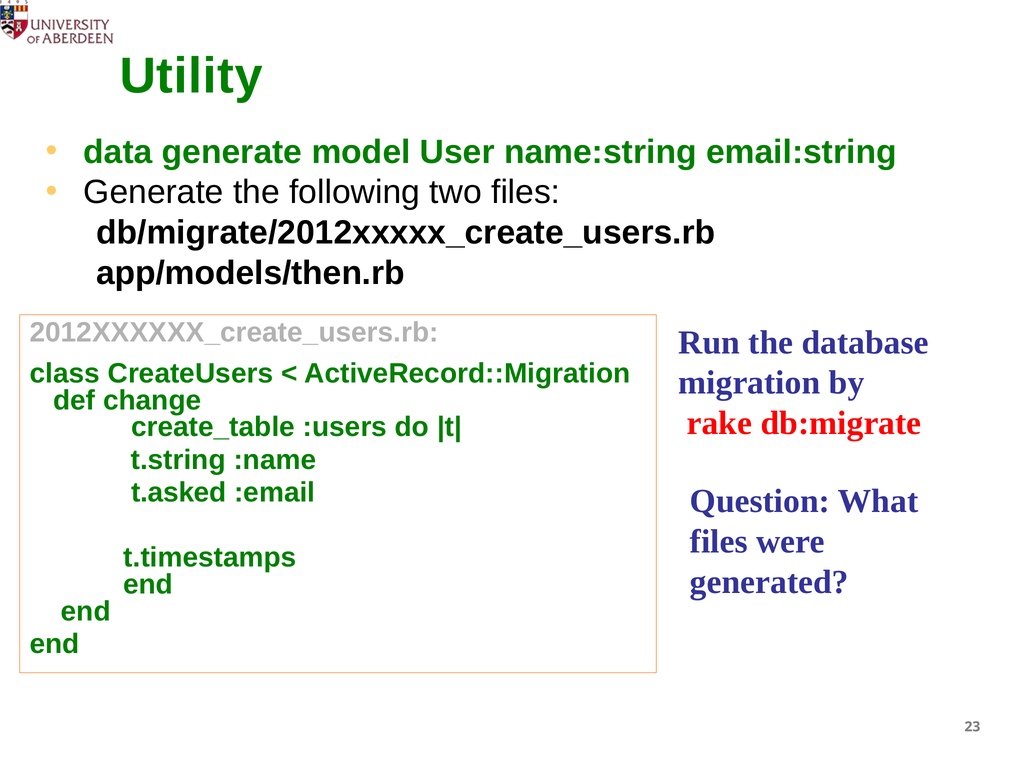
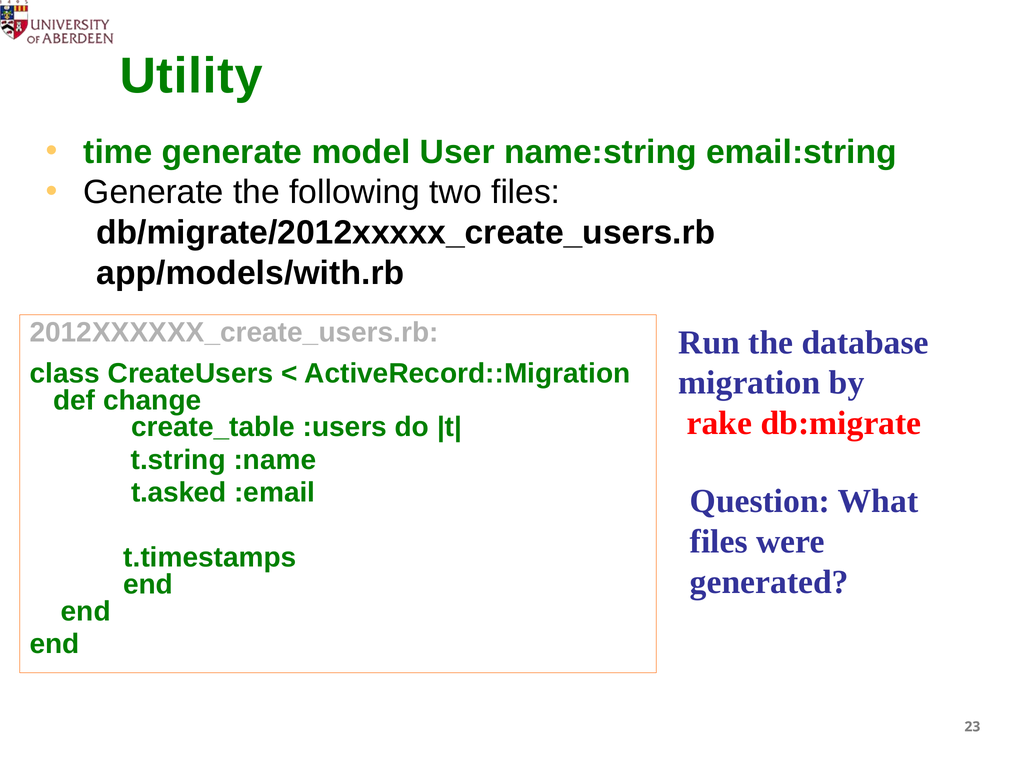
data: data -> time (118, 152)
app/models/then.rb: app/models/then.rb -> app/models/with.rb (250, 273)
